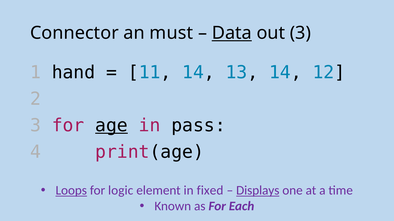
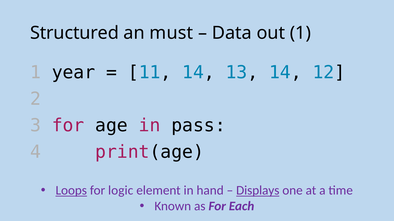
Connector: Connector -> Structured (74, 33)
Data underline: present -> none (232, 33)
out 3: 3 -> 1 (300, 33)
hand: hand -> year (73, 73)
age underline: present -> none (111, 126)
fixed: fixed -> hand (210, 191)
